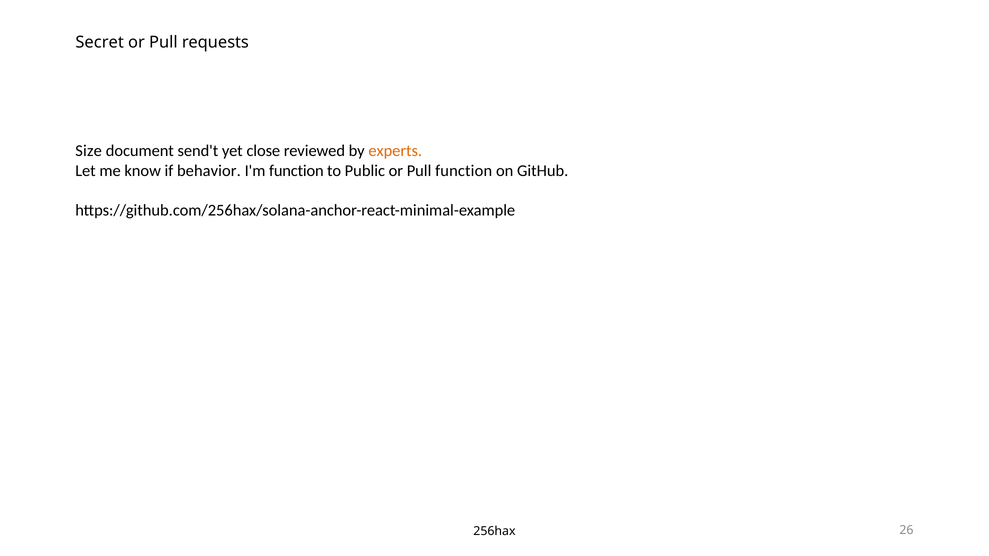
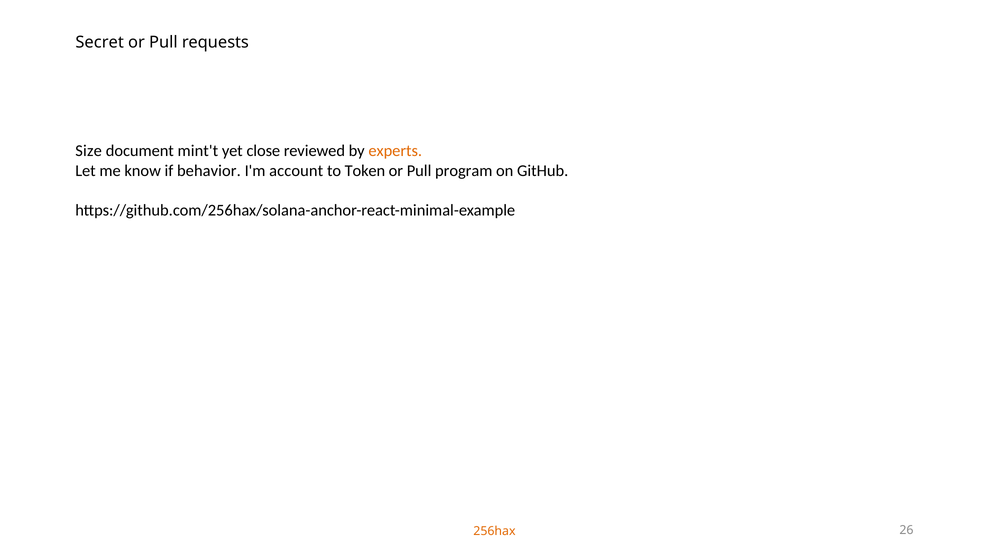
send't: send't -> mint't (198, 151)
I'm function: function -> account (296, 171)
Public: Public -> Token (365, 171)
Pull function: function -> program (464, 171)
256hax colour: black -> orange (494, 531)
